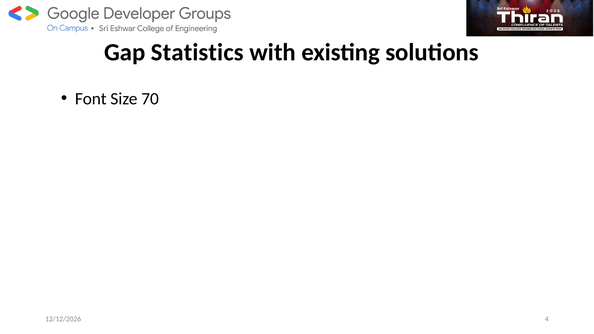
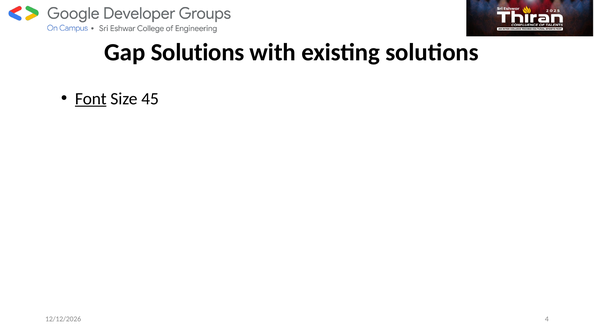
Gap Statistics: Statistics -> Solutions (198, 52)
Font underline: none -> present (91, 99)
70: 70 -> 45 (150, 99)
